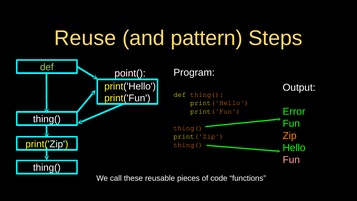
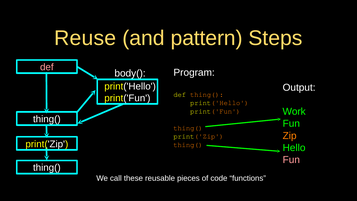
def colour: light green -> pink (47, 67)
point(: point( -> body( (130, 73)
Error: Error -> Work (294, 112)
